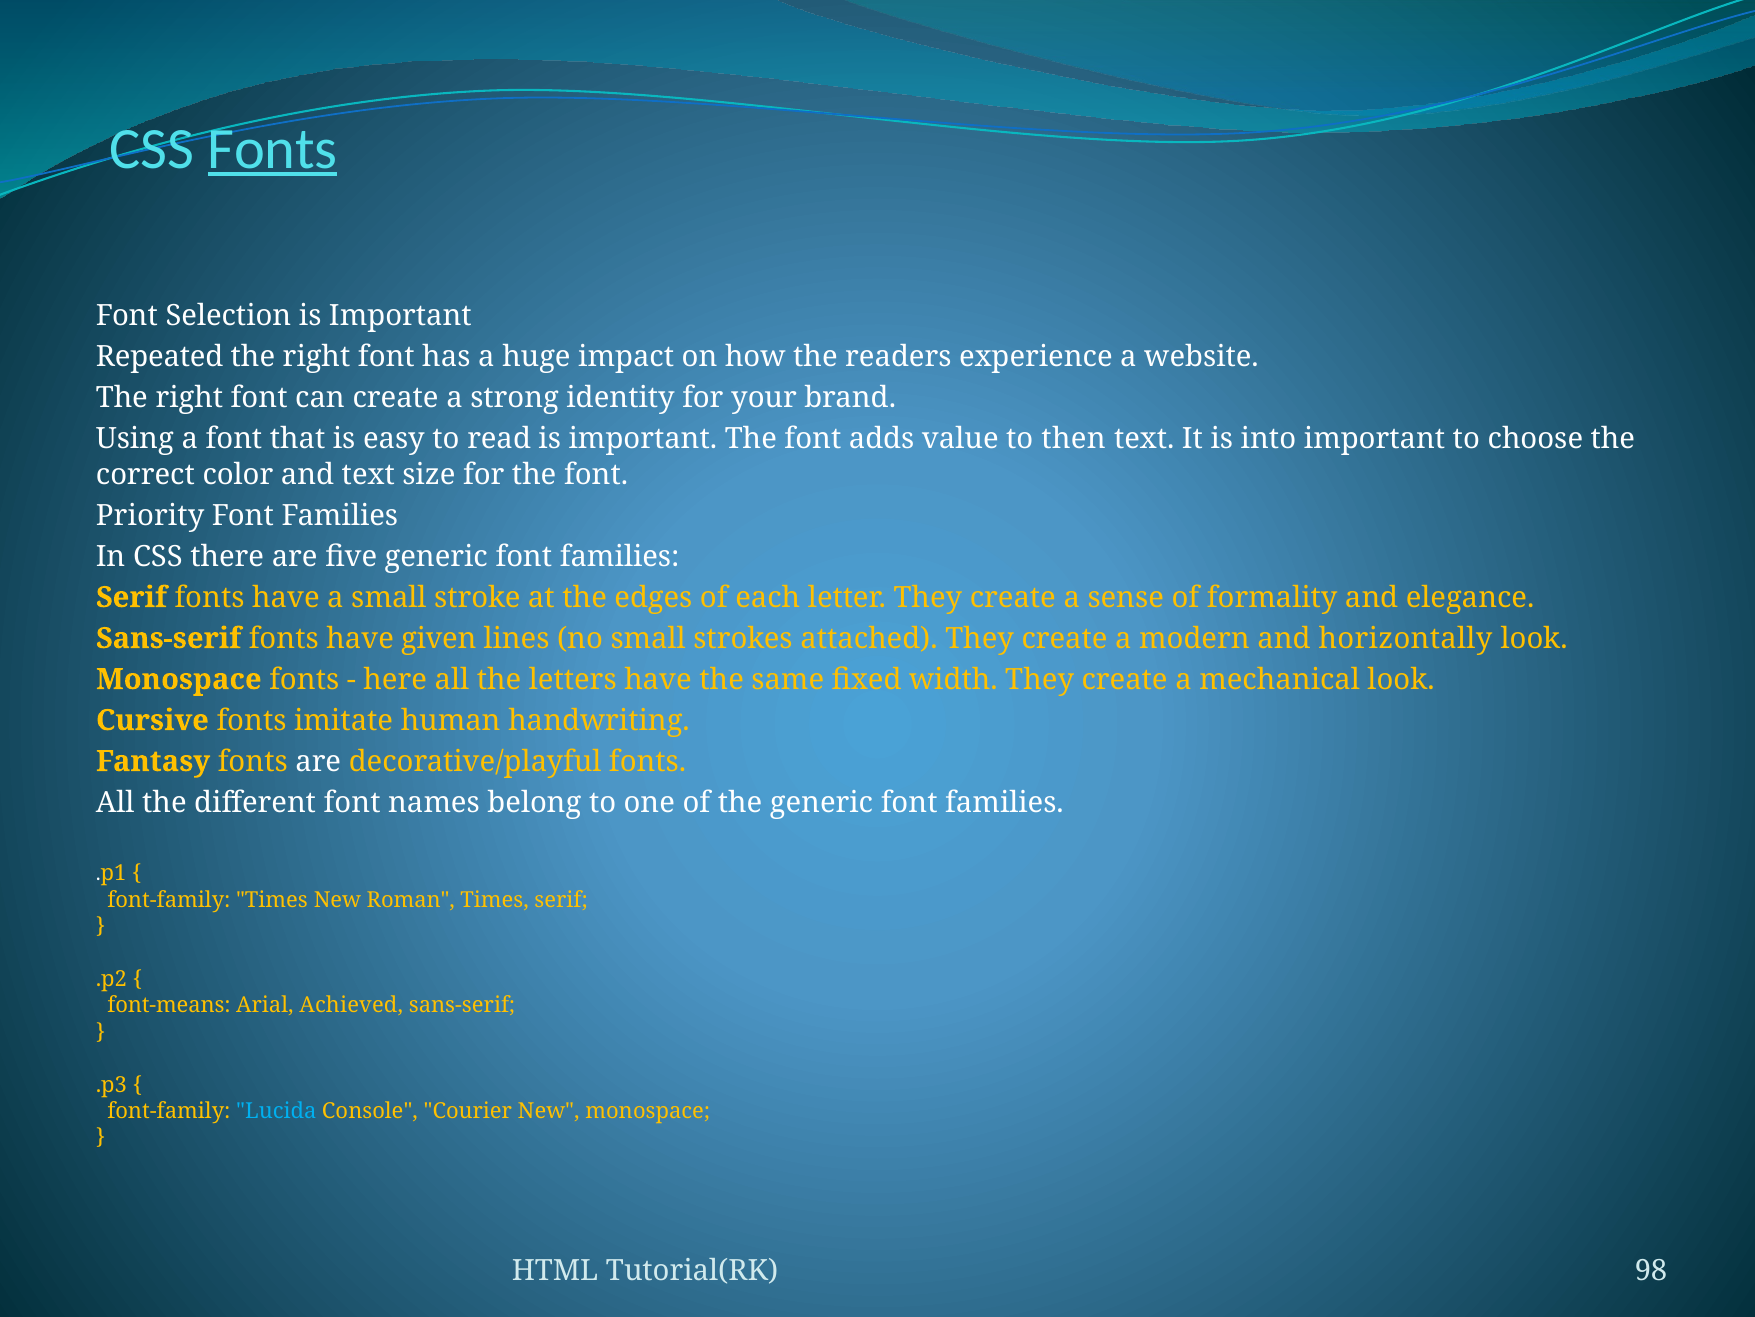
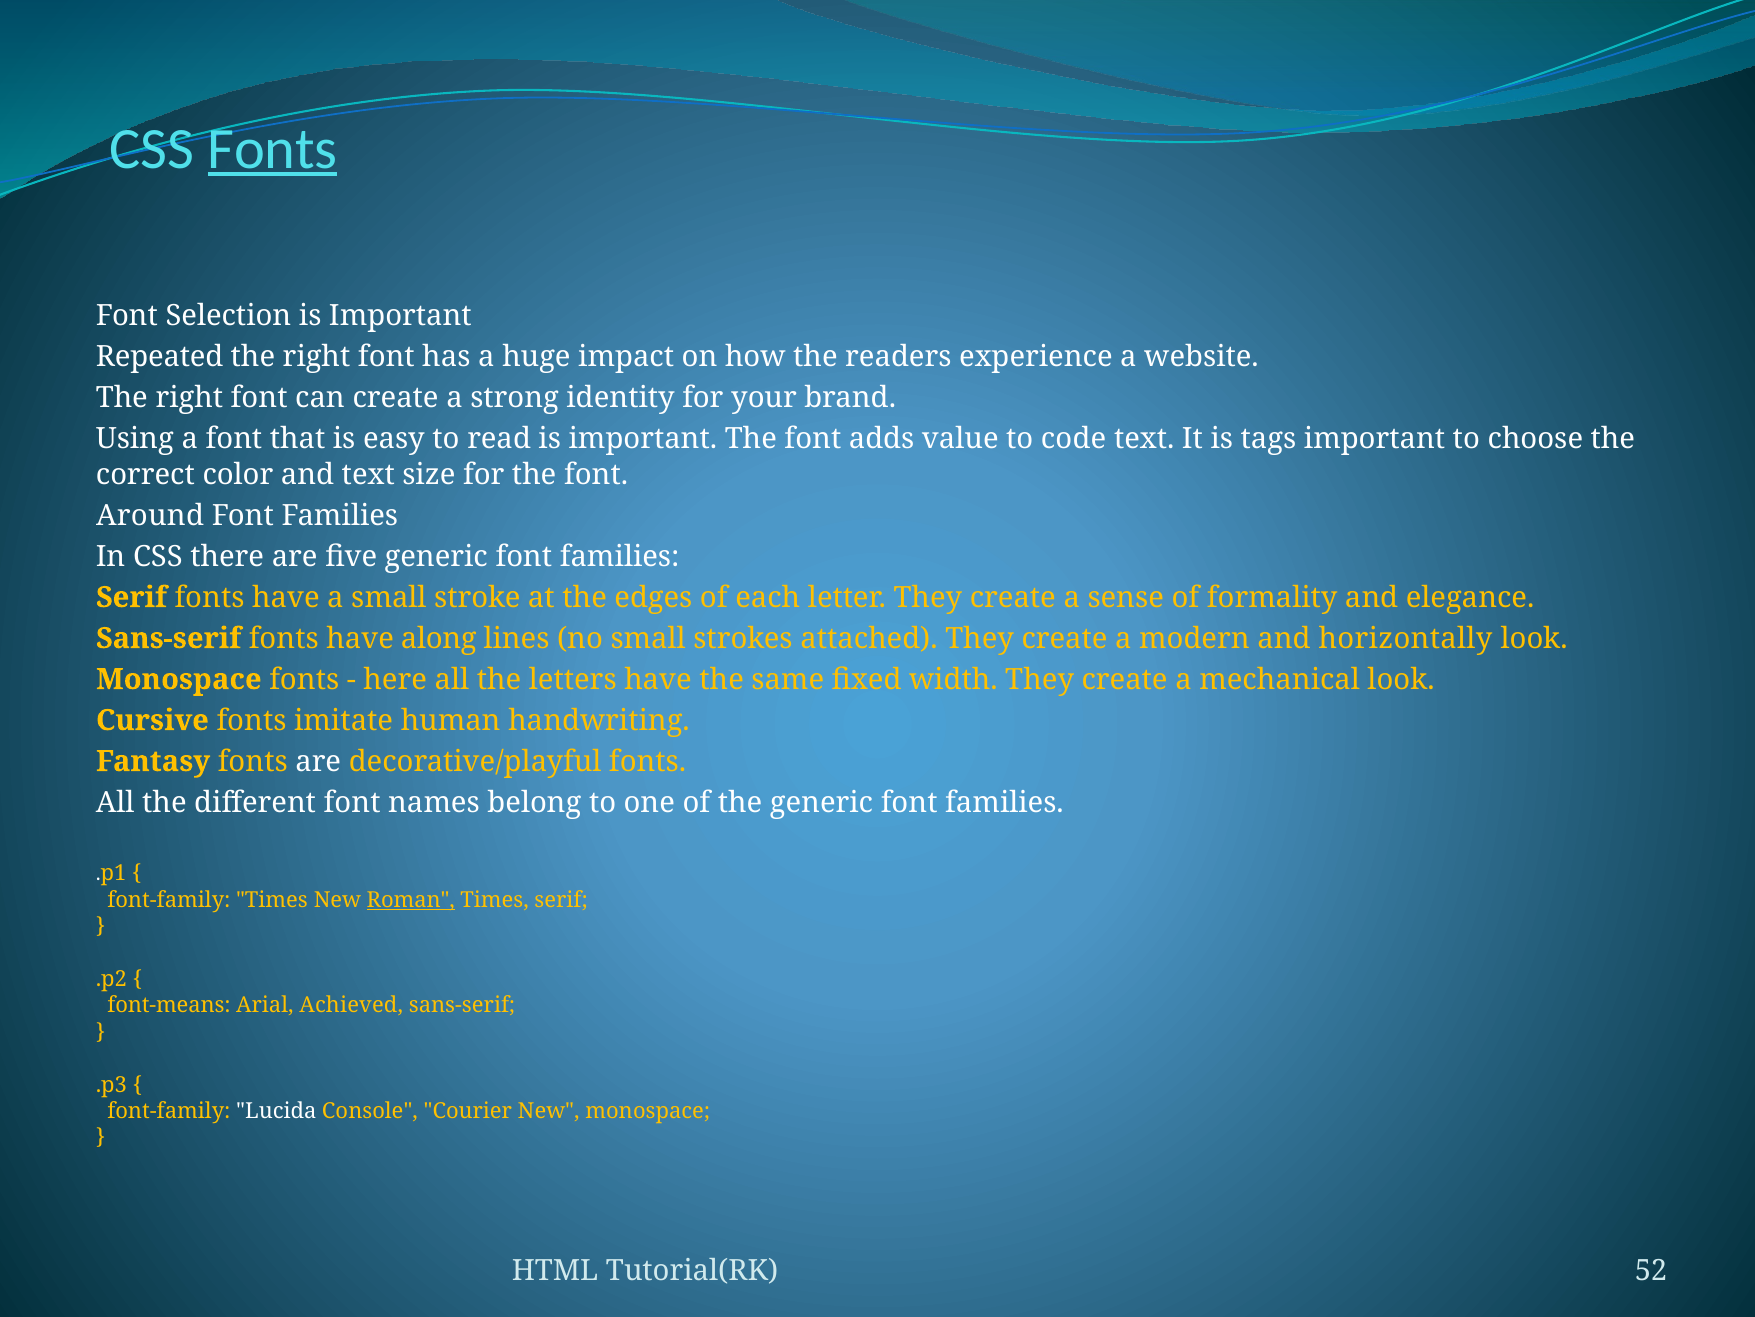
then: then -> code (1074, 439)
into: into -> tags (1268, 439)
Priority: Priority -> Around (150, 515)
given: given -> along (439, 638)
Roman underline: none -> present (411, 900)
Lucida colour: light blue -> white (276, 1111)
98: 98 -> 52 (1651, 1270)
